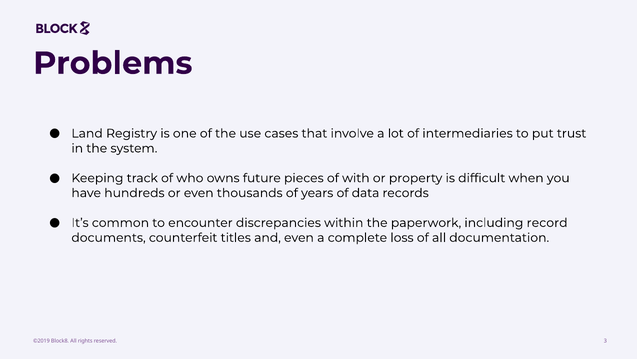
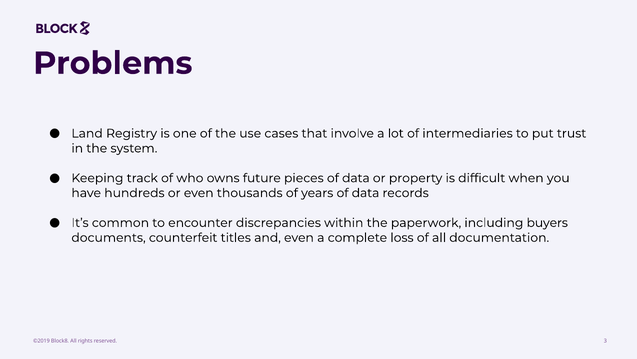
pieces of with: with -> data (356, 178)
record: record -> buyers (547, 222)
